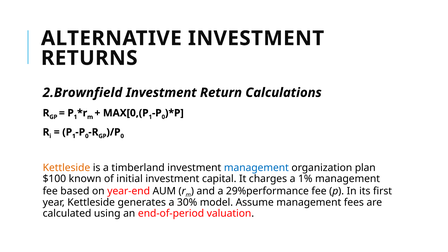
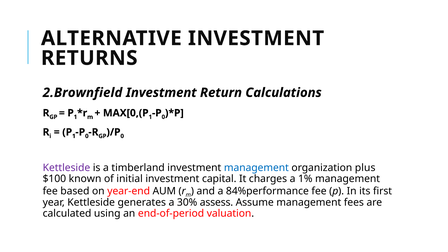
Kettleside colour: orange -> purple (66, 168)
plan: plan -> plus (365, 168)
29%performance: 29%performance -> 84%performance (267, 191)
model: model -> assess (216, 202)
